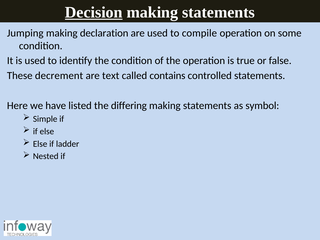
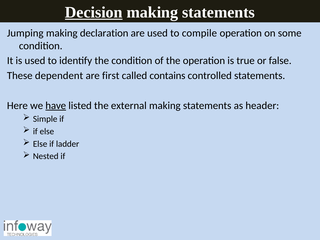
decrement: decrement -> dependent (59, 76)
text: text -> first (111, 76)
have underline: none -> present (56, 106)
differing: differing -> external (129, 106)
symbol: symbol -> header (262, 106)
